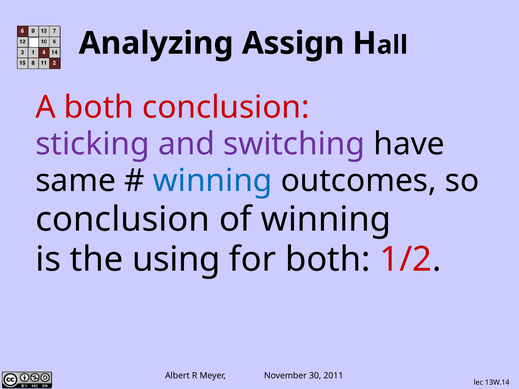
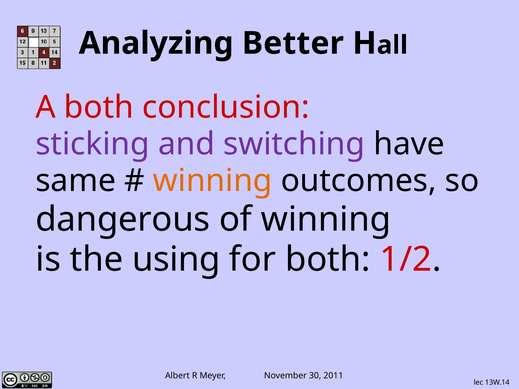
Assign: Assign -> Better (293, 43)
winning colour: blue -> orange (213, 181)
conclusion: conclusion -> dangerous (123, 219)
